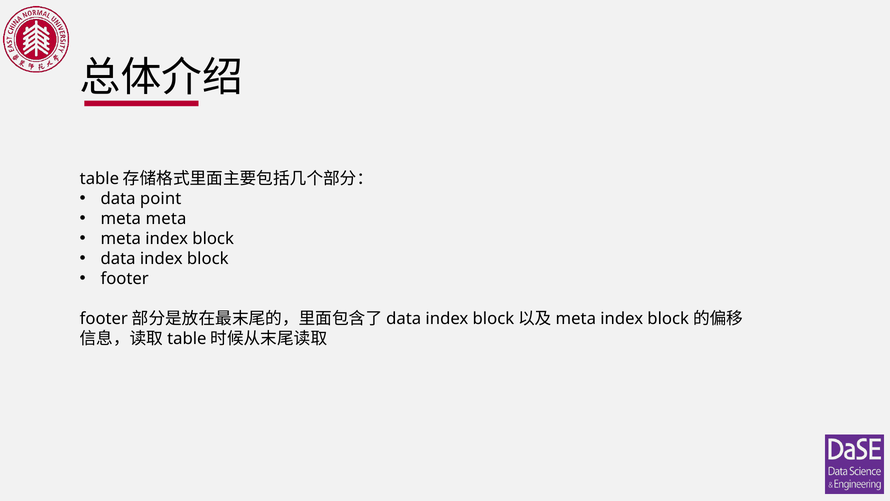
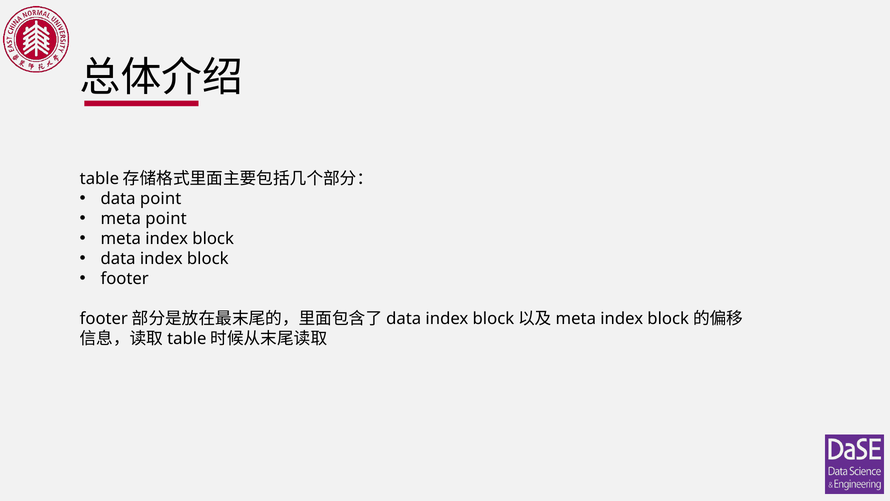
meta meta: meta -> point (166, 219)
